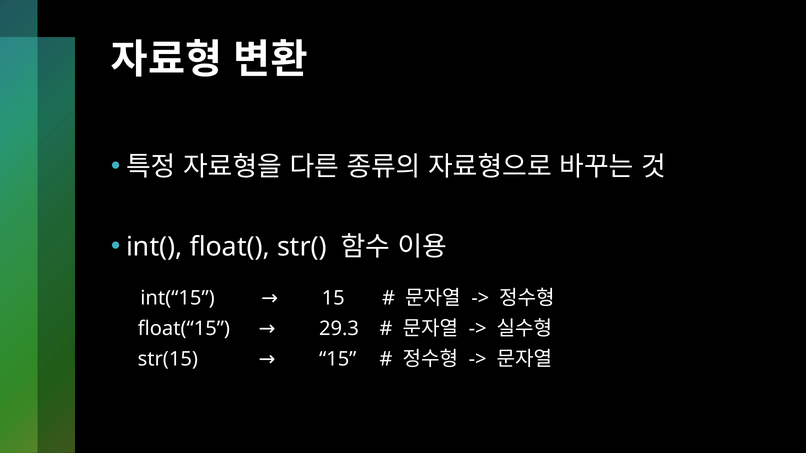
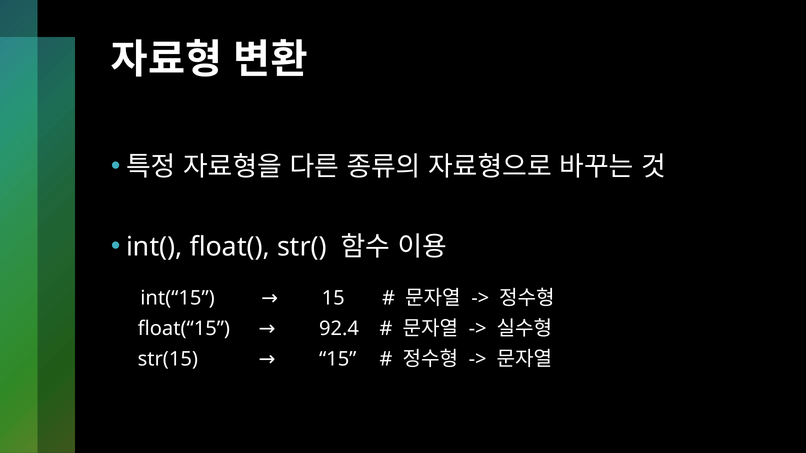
29.3: 29.3 -> 92.4 (339, 329)
